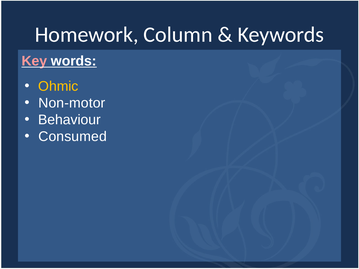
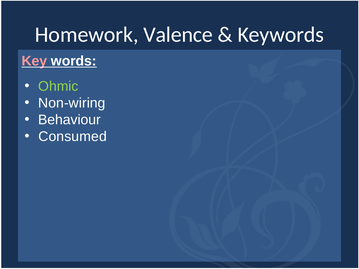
Column: Column -> Valence (178, 35)
Ohmic colour: yellow -> light green (58, 86)
Non-motor: Non-motor -> Non-wiring (72, 103)
